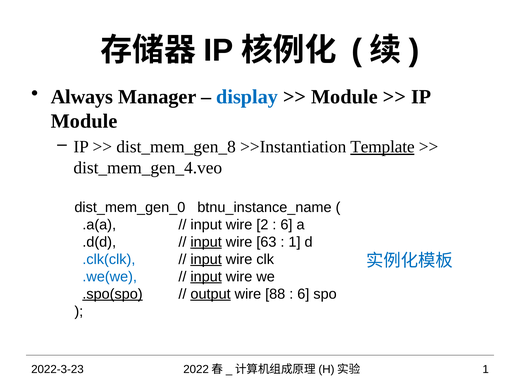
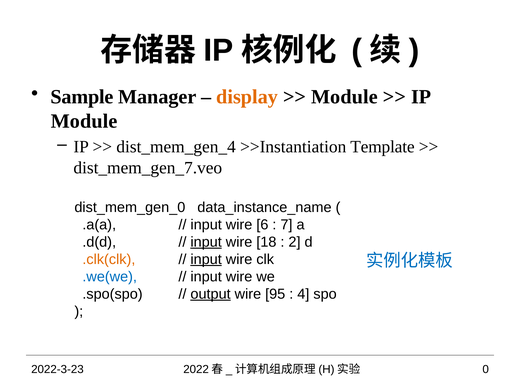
Always: Always -> Sample (82, 97)
display colour: blue -> orange (247, 97)
dist_mem_gen_8: dist_mem_gen_8 -> dist_mem_gen_4 (176, 147)
Template underline: present -> none (382, 147)
dist_mem_gen_4.veo: dist_mem_gen_4.veo -> dist_mem_gen_7.veo (148, 168)
btnu_instance_name: btnu_instance_name -> data_instance_name (264, 207)
2: 2 -> 6 (262, 225)
6: 6 -> 7 (286, 225)
63: 63 -> 18 (266, 242)
1: 1 -> 2 (294, 242)
.clk(clk colour: blue -> orange (109, 259)
input underline: present -> none (206, 277)
.spo(spo underline: present -> none (113, 294)
88: 88 -> 95 (275, 294)
6: 6 -> 4 (303, 294)
1: 1 -> 0 (486, 369)
